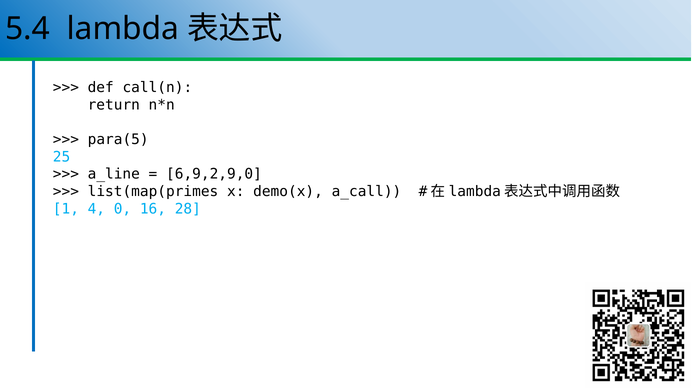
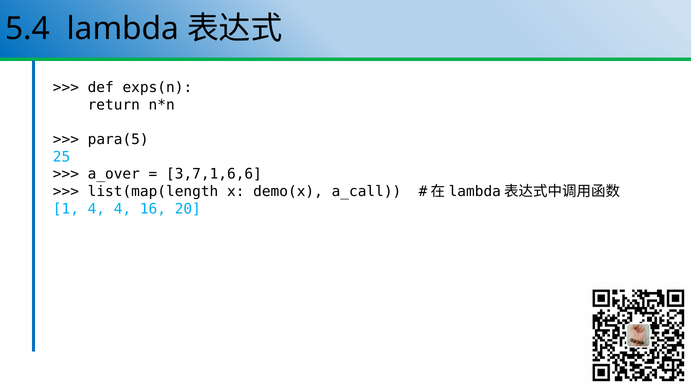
call(n: call(n -> exps(n (157, 87)
a_line: a_line -> a_over (114, 174)
6,9,2,9,0: 6,9,2,9,0 -> 3,7,1,6,6 (214, 174)
list(map(primes: list(map(primes -> list(map(length (153, 191)
4 0: 0 -> 4 (122, 209)
28: 28 -> 20 (188, 209)
